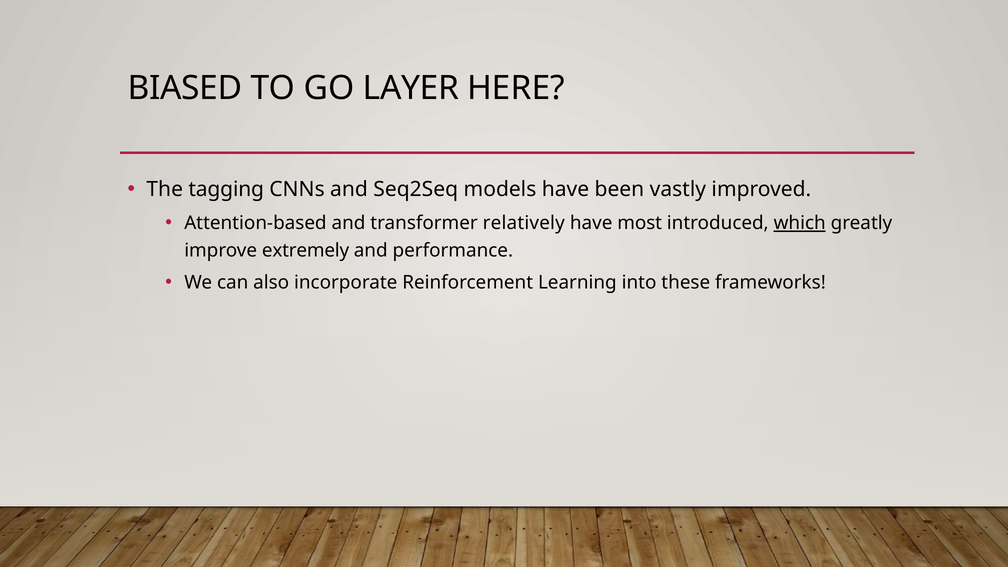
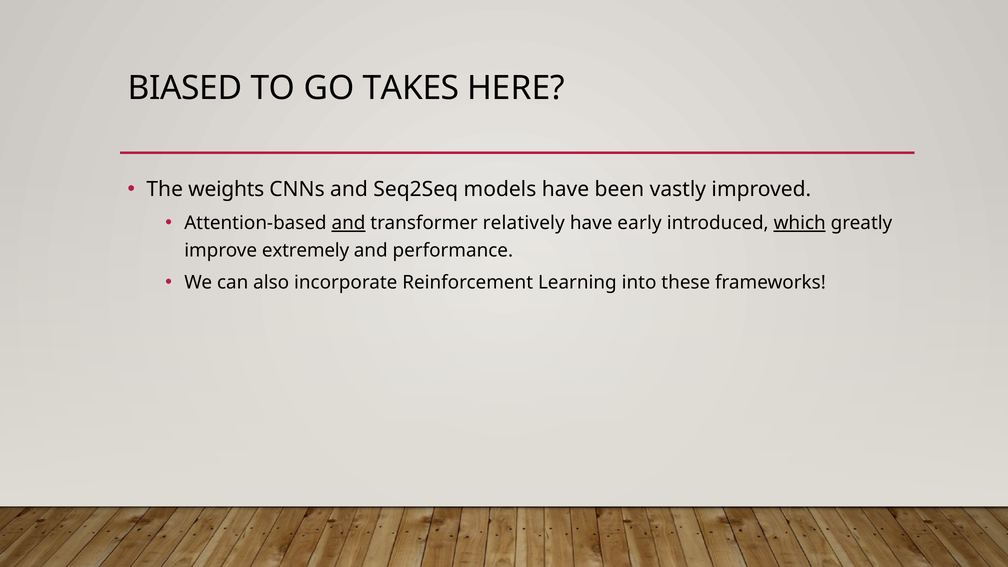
LAYER: LAYER -> TAKES (411, 88)
tagging: tagging -> weights (226, 190)
and underline: none -> present (349, 223)
most: most -> early (640, 223)
